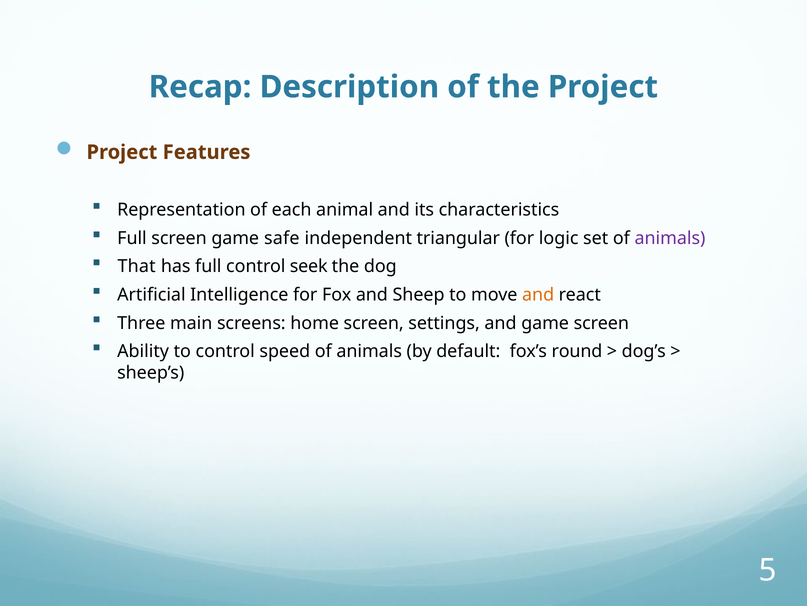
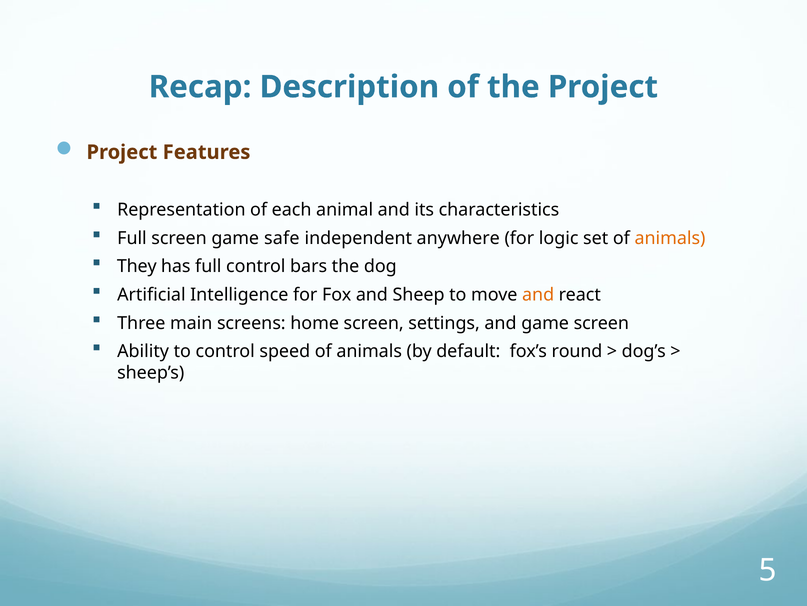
triangular: triangular -> anywhere (458, 238)
animals colour: purple -> orange (670, 238)
That: That -> They (137, 266)
seek: seek -> bars (309, 266)
